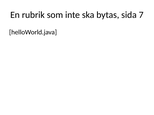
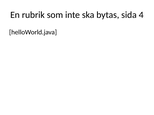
7: 7 -> 4 (141, 15)
